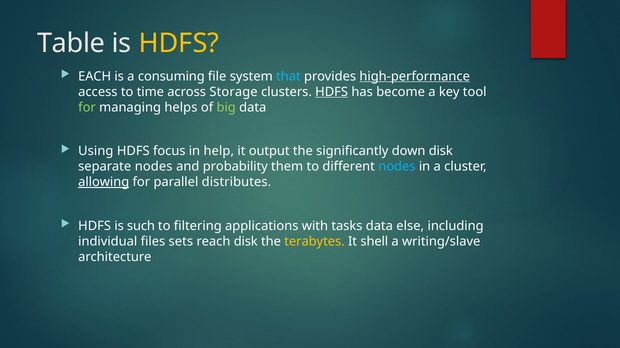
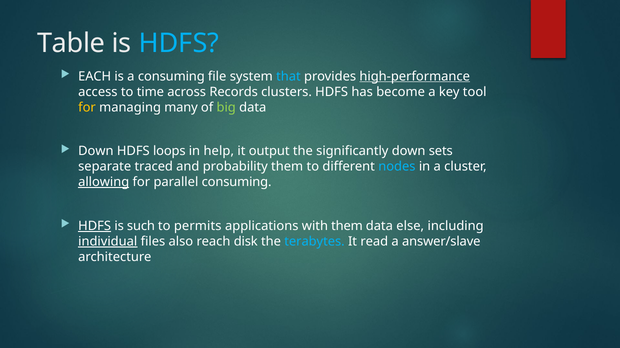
HDFS colour: yellow -> light blue (179, 44)
Storage: Storage -> Records (234, 92)
HDFS underline: present -> none (332, 92)
for colour: light green -> yellow (87, 107)
helps: helps -> many (181, 107)
Using: Using -> Down (96, 151)
focus: focus -> loops (169, 151)
down disk: disk -> sets (441, 151)
separate nodes: nodes -> traced (154, 167)
parallel distributes: distributes -> consuming (237, 182)
HDFS underline: none -> present (95, 226)
filtering: filtering -> permits (198, 226)
with tasks: tasks -> them (347, 226)
individual underline: none -> present (108, 242)
sets: sets -> also (181, 242)
terabytes colour: yellow -> light blue (314, 242)
shell: shell -> read (374, 242)
writing/slave: writing/slave -> answer/slave (441, 242)
